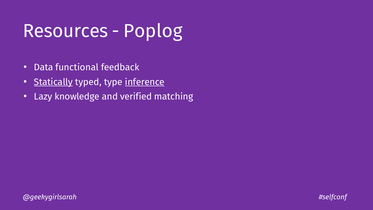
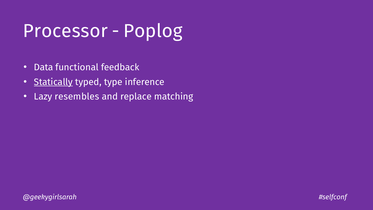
Resources: Resources -> Processor (65, 31)
inference underline: present -> none (145, 82)
knowledge: knowledge -> resembles (77, 96)
verified: verified -> replace (136, 96)
